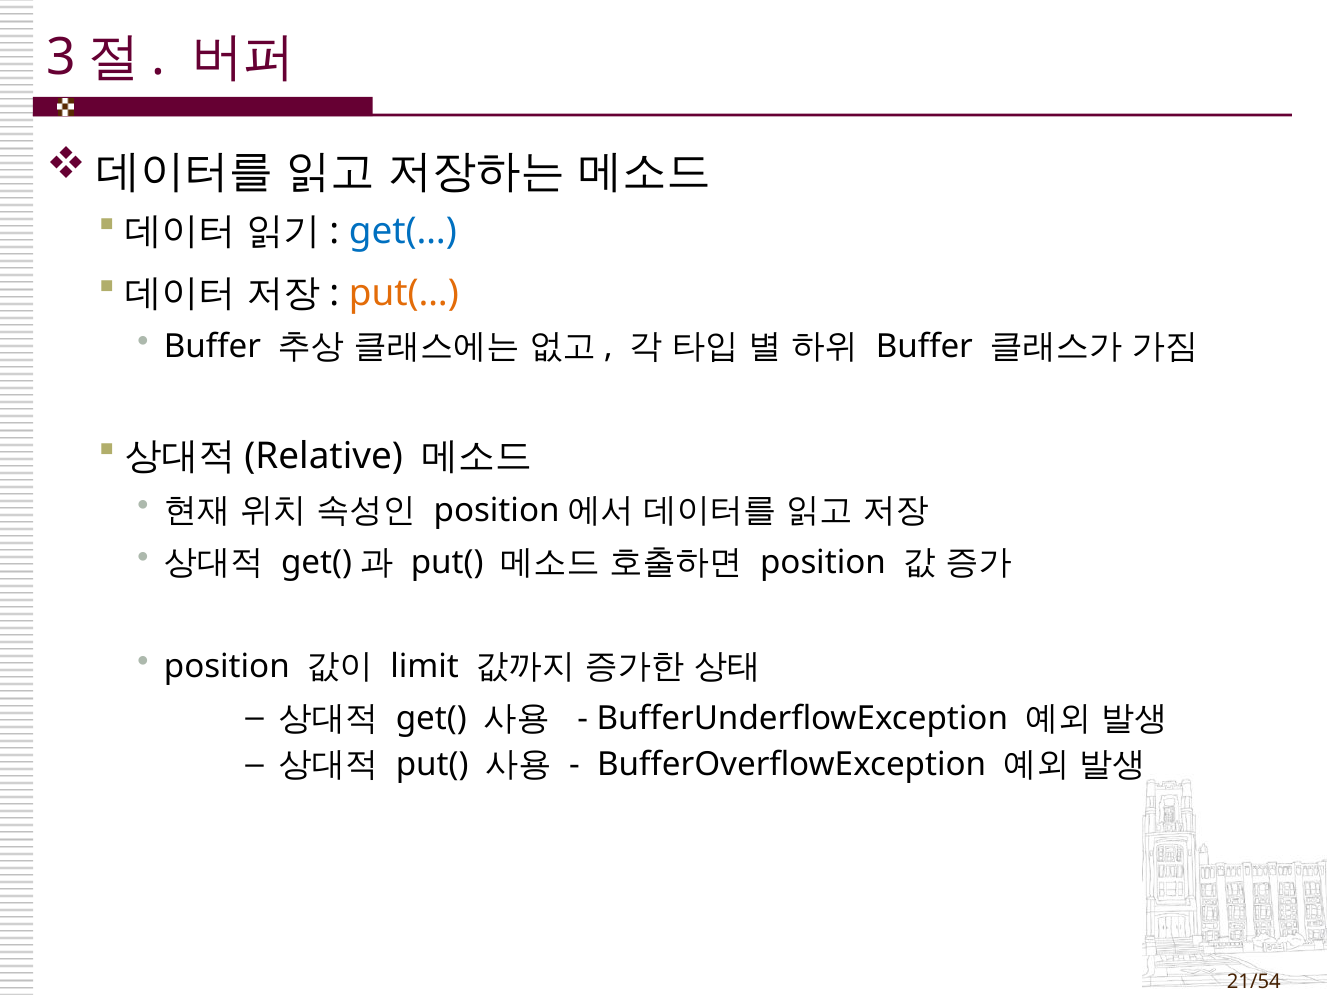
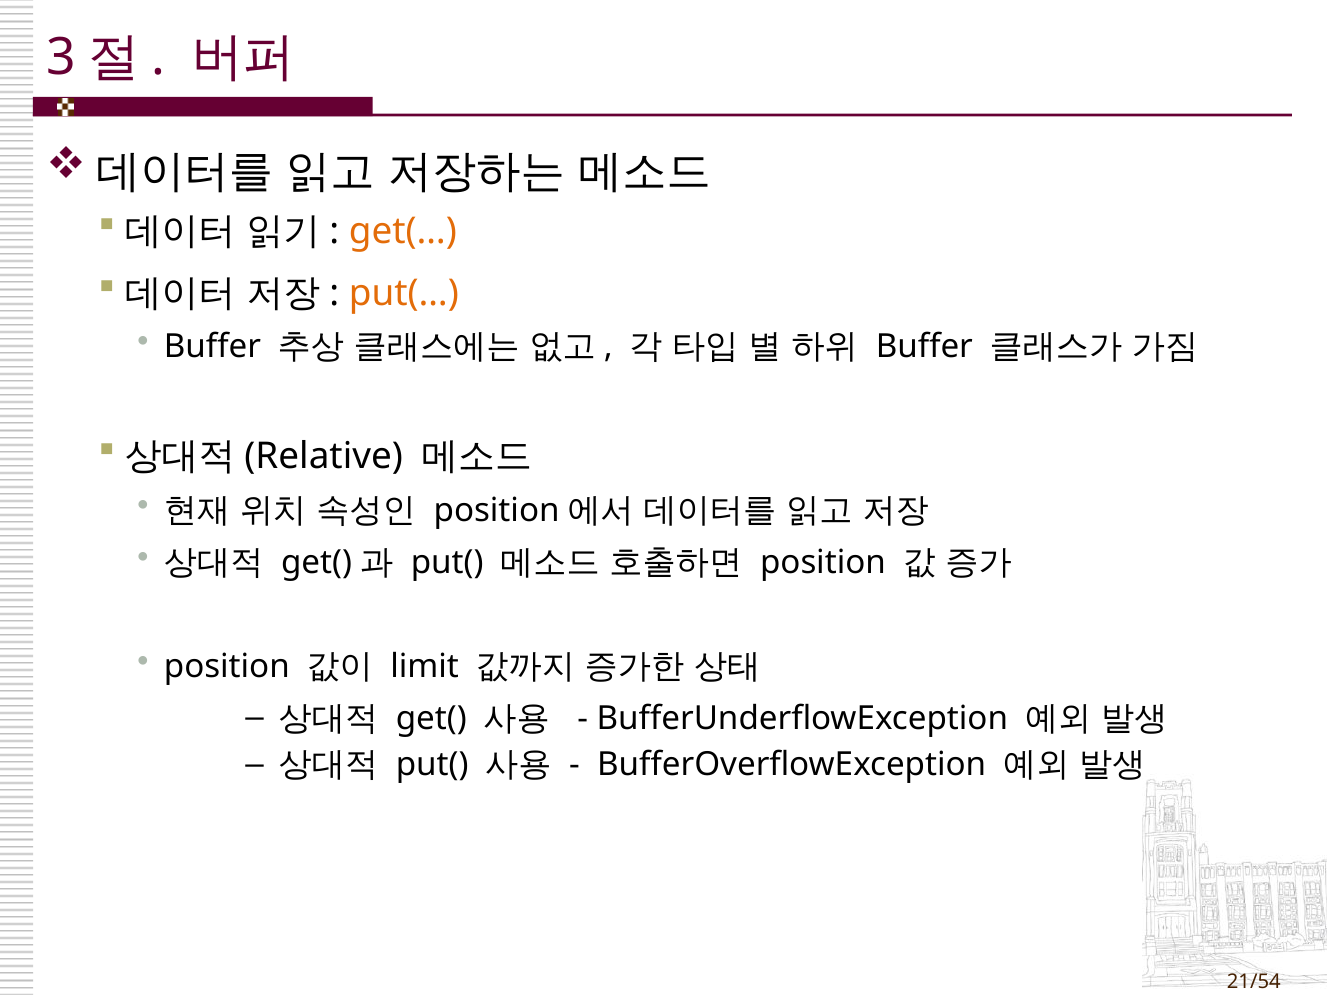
get(… colour: blue -> orange (403, 231)
